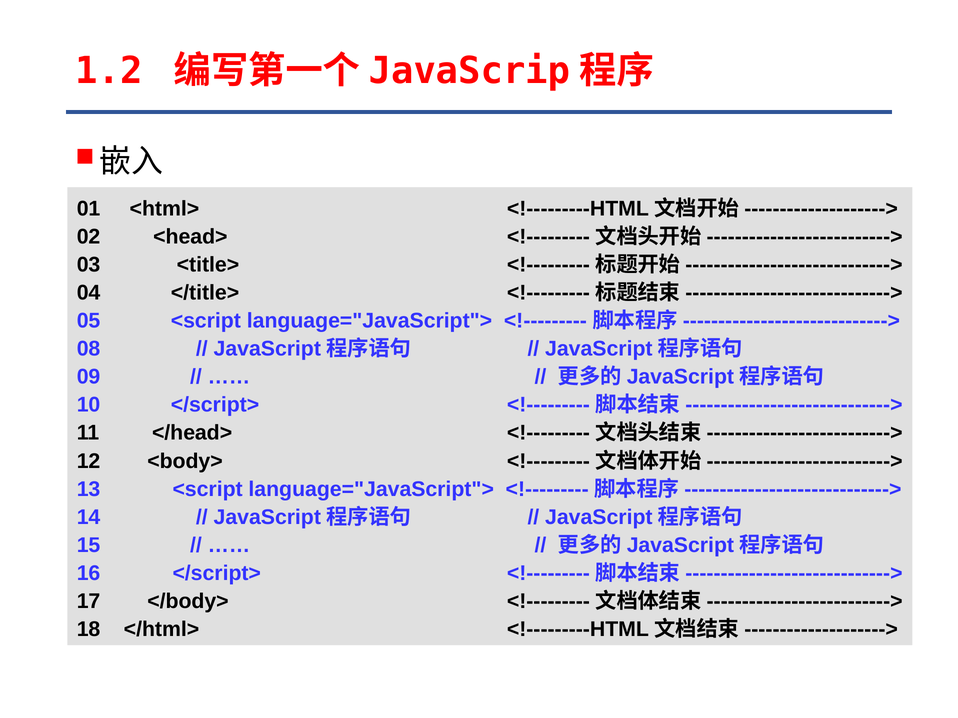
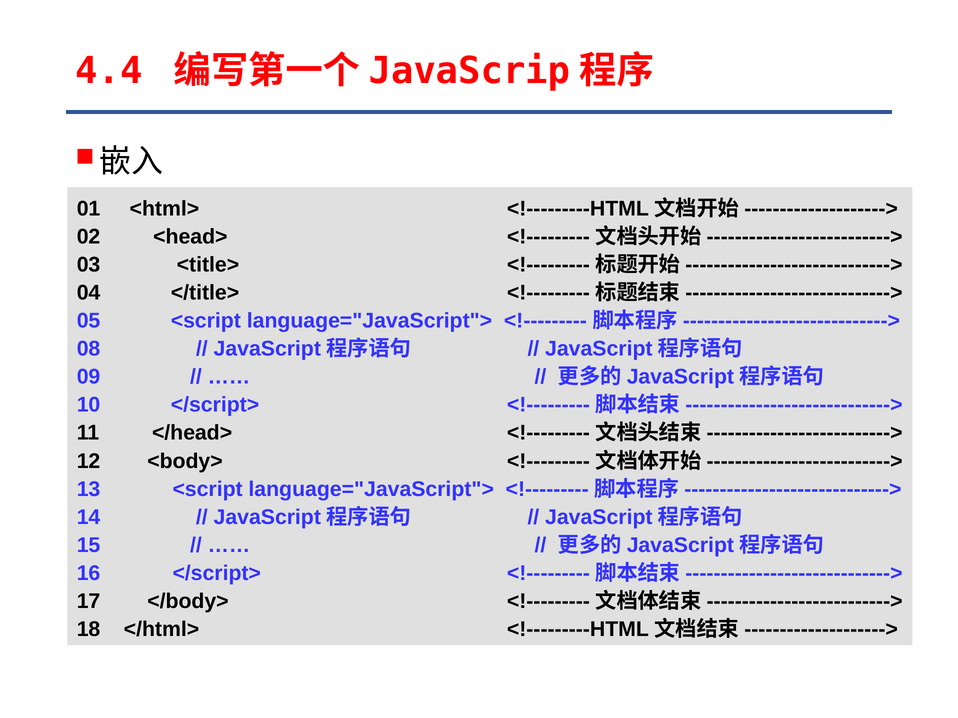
1.2: 1.2 -> 4.4 (109, 71)
